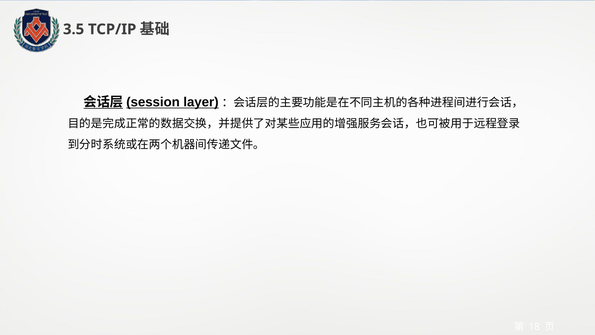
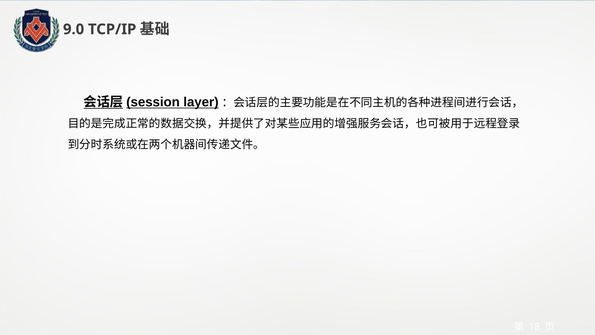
3.5: 3.5 -> 9.0 (74, 29)
